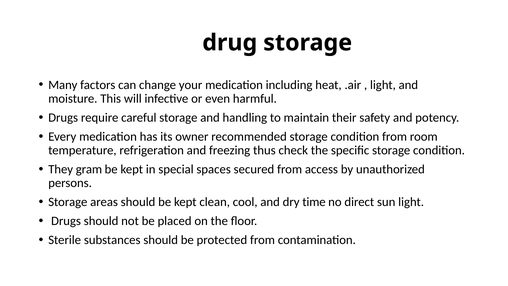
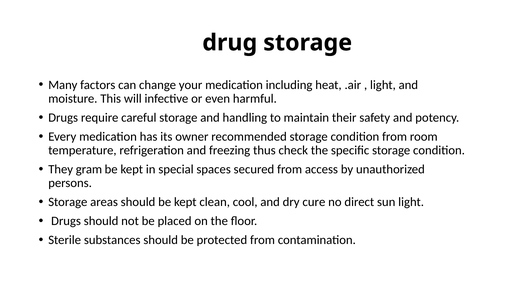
time: time -> cure (314, 202)
